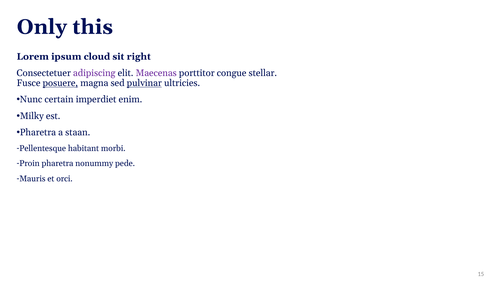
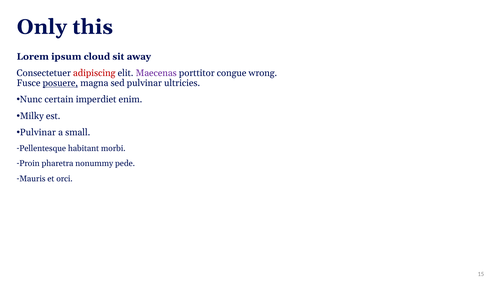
right: right -> away (139, 56)
adipiscing colour: purple -> red (94, 73)
stellar: stellar -> wrong (263, 73)
pulvinar underline: present -> none (144, 83)
Pharetra: Pharetra -> Pulvinar (38, 132)
staan: staan -> small (78, 132)
